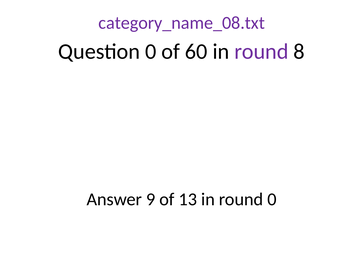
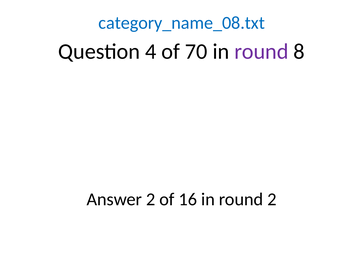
category_name_08.txt colour: purple -> blue (182, 23)
Question 0: 0 -> 4 (151, 51)
60: 60 -> 70 (196, 51)
Answer 9: 9 -> 2 (151, 199)
13: 13 -> 16 (188, 199)
round 0: 0 -> 2 (272, 199)
